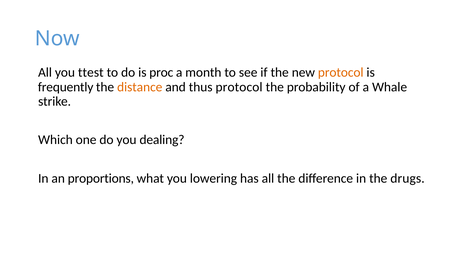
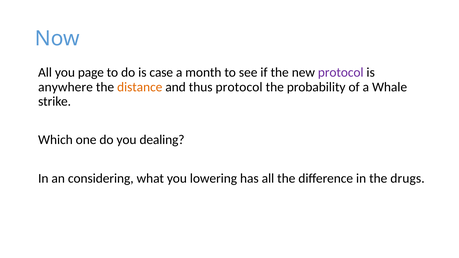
ttest: ttest -> page (91, 73)
proc: proc -> case (161, 73)
protocol colour: orange -> purple (341, 73)
frequently: frequently -> anywhere (66, 87)
proportions: proportions -> considering (101, 178)
